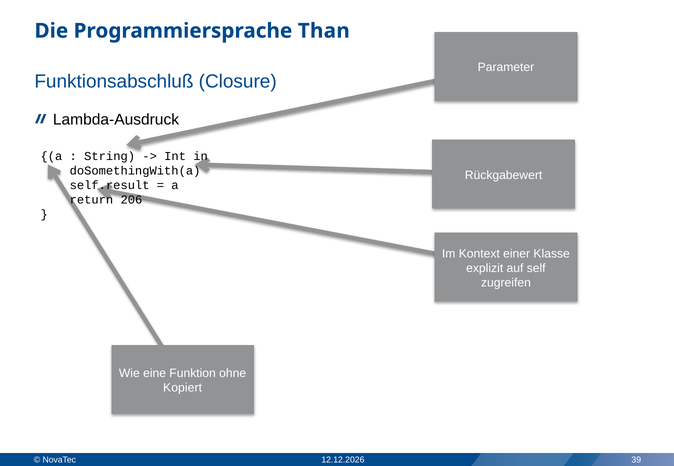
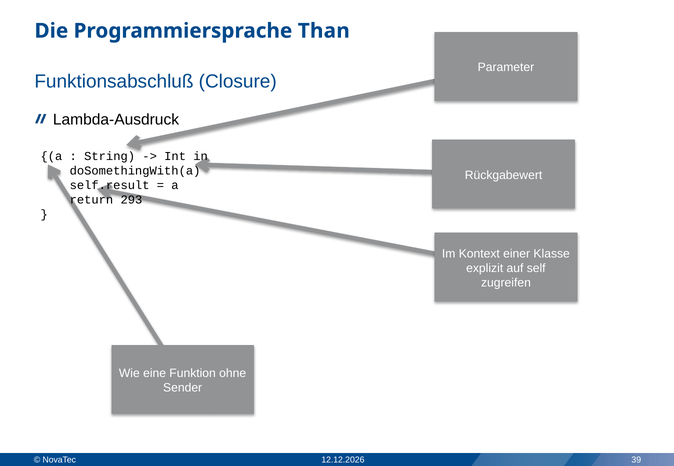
206: 206 -> 293 (131, 200)
Kopiert: Kopiert -> Sender (183, 388)
